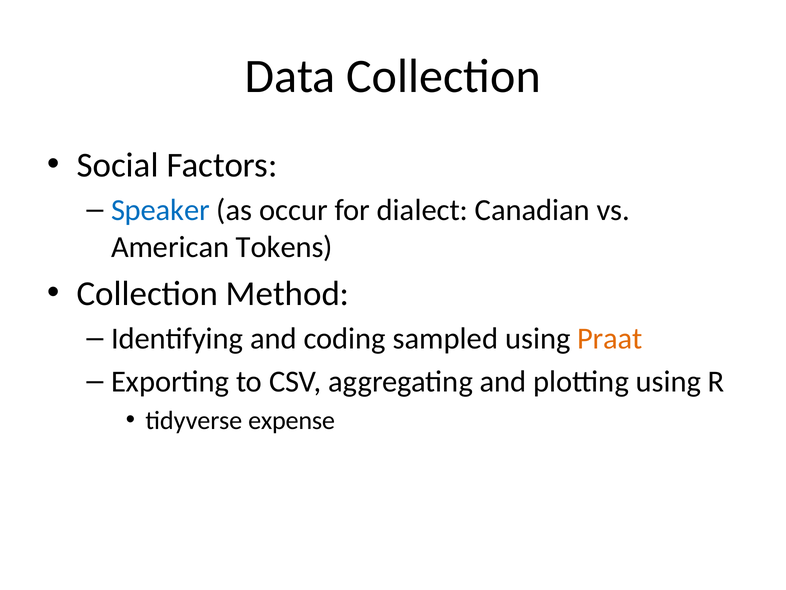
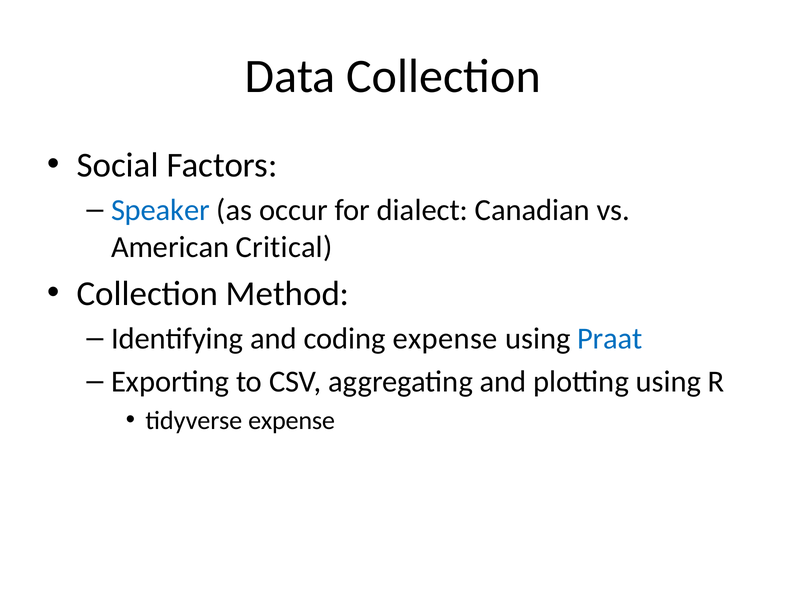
Tokens: Tokens -> Critical (284, 247)
coding sampled: sampled -> expense (445, 338)
Praat colour: orange -> blue (610, 338)
